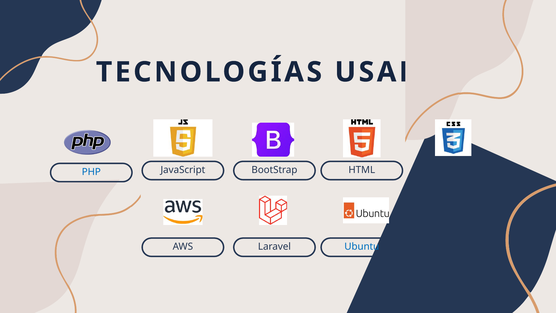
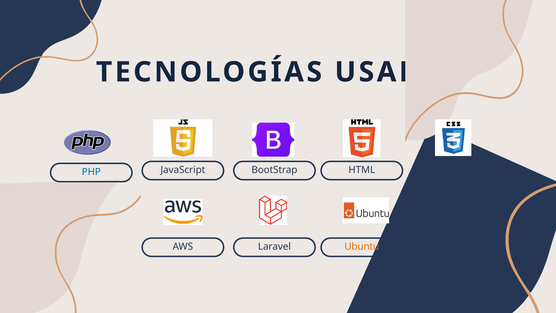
Ubuntu colour: blue -> orange (362, 246)
